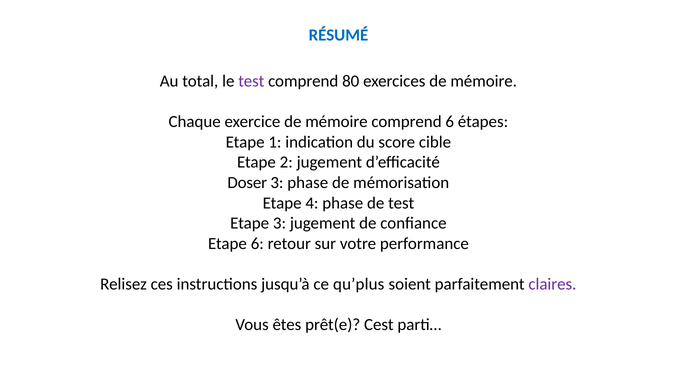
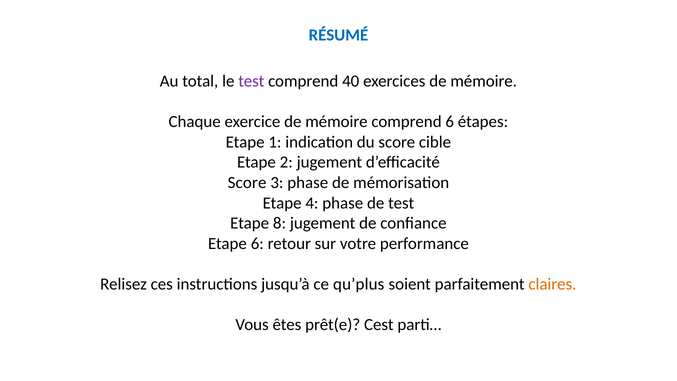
80: 80 -> 40 (351, 81)
Doser: Doser -> Score (247, 183)
Etape 3: 3 -> 8 (280, 223)
claires colour: purple -> orange (552, 284)
